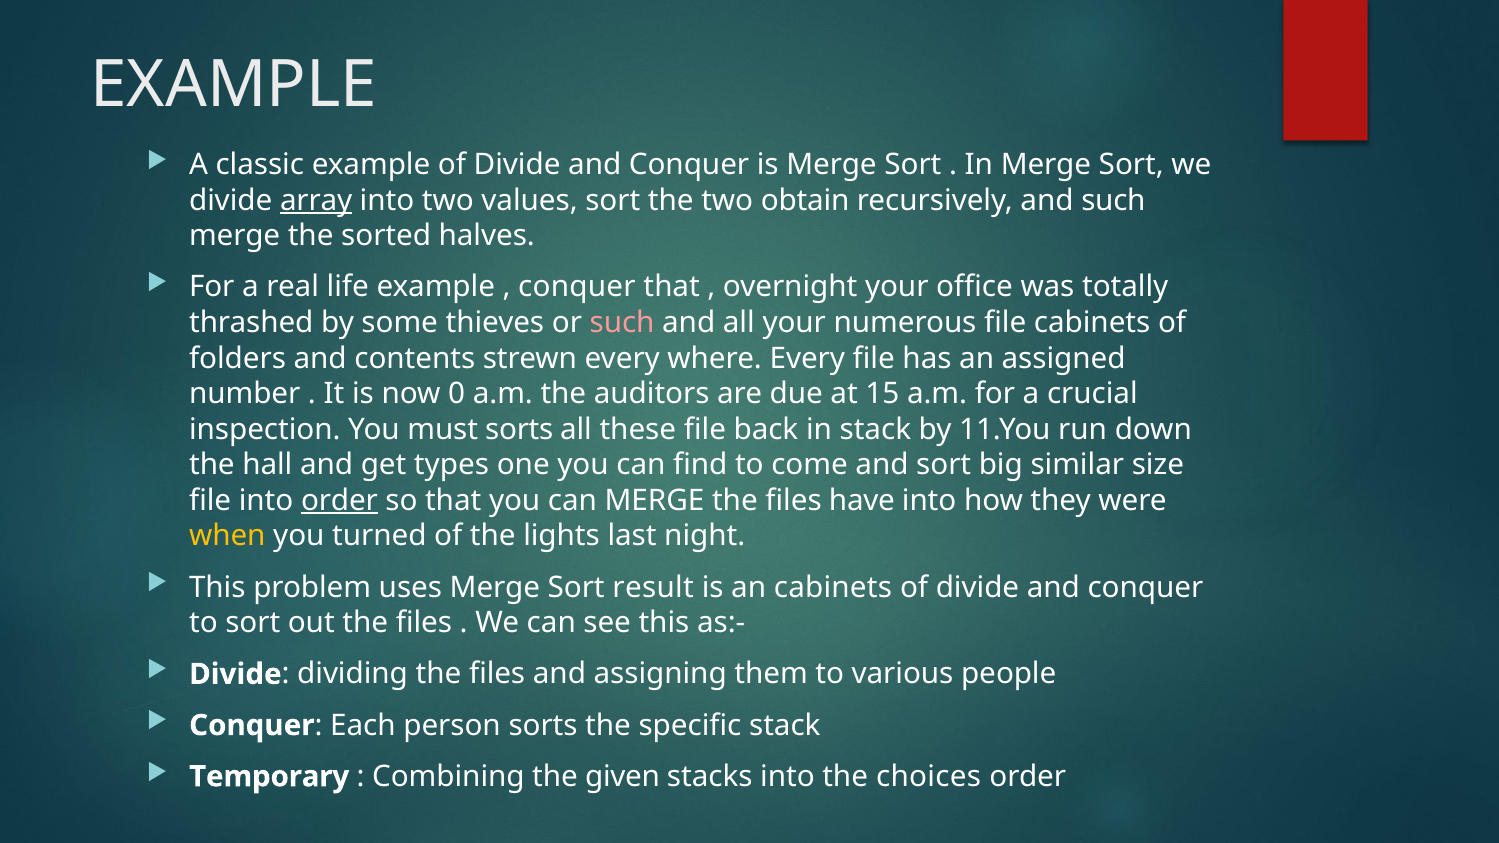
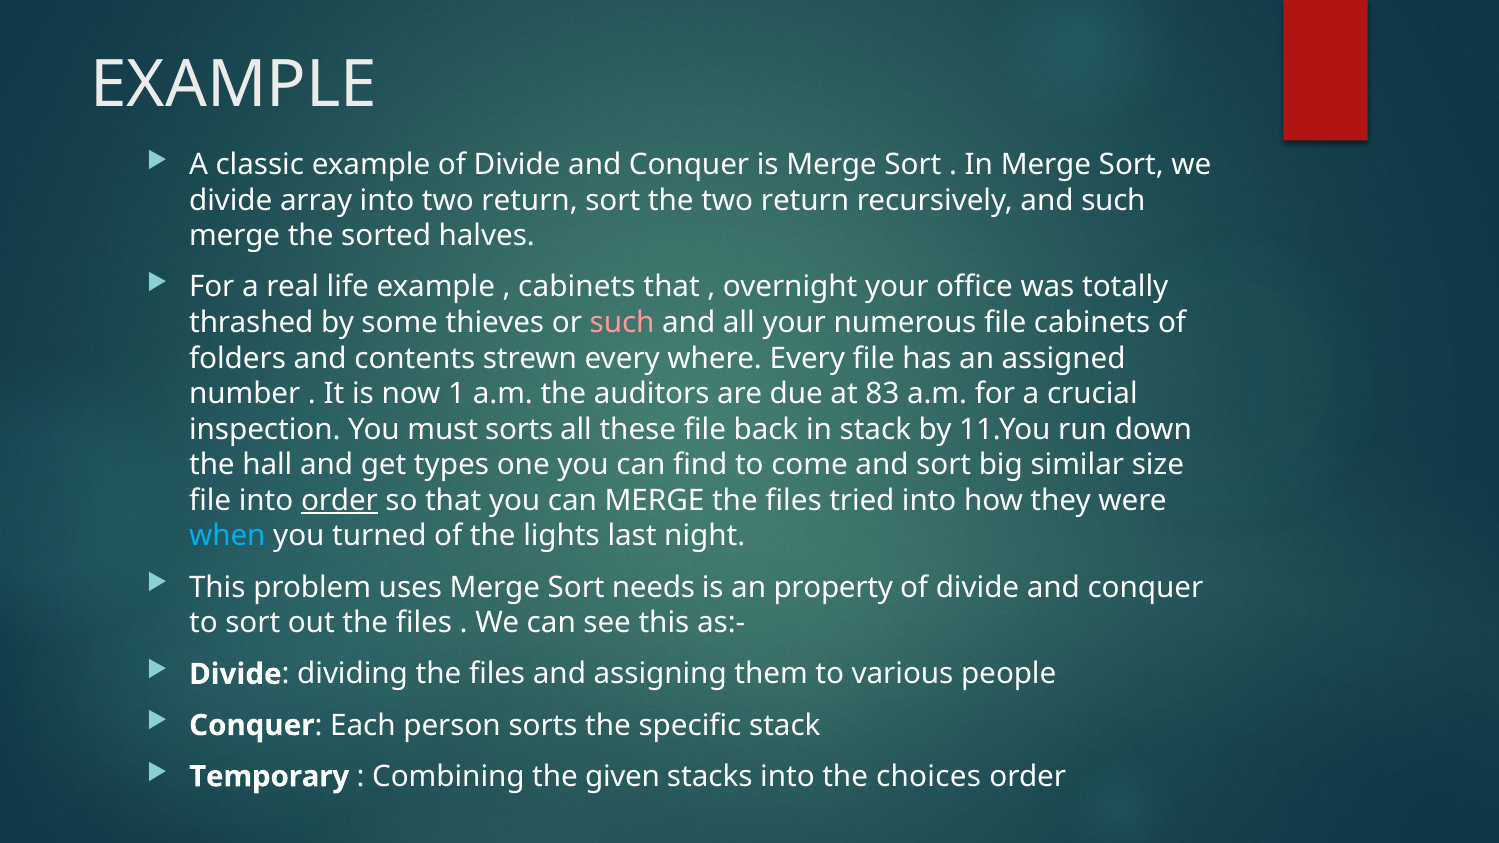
array underline: present -> none (316, 200)
into two values: values -> return (530, 200)
the two obtain: obtain -> return (805, 200)
conquer: conquer -> cabinets (577, 287)
0: 0 -> 1 (457, 394)
15: 15 -> 83 (882, 394)
have: have -> tried (862, 501)
when colour: yellow -> light blue (227, 536)
result: result -> needs (653, 588)
an cabinets: cabinets -> property (833, 588)
